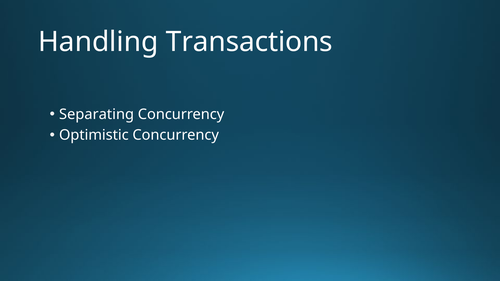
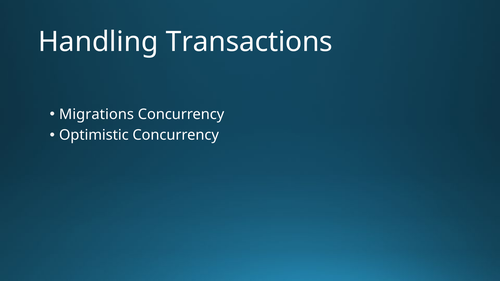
Separating: Separating -> Migrations (97, 114)
